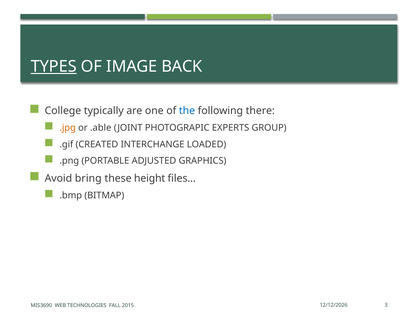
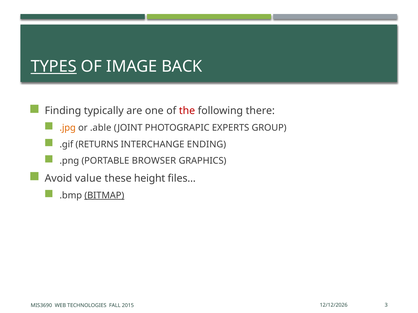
College: College -> Finding (63, 111)
the colour: blue -> red (187, 111)
CREATED: CREATED -> RETURNS (97, 145)
LOADED: LOADED -> ENDING (206, 145)
ADJUSTED: ADJUSTED -> BROWSER (154, 161)
bring: bring -> value (88, 179)
BITMAP underline: none -> present (104, 196)
